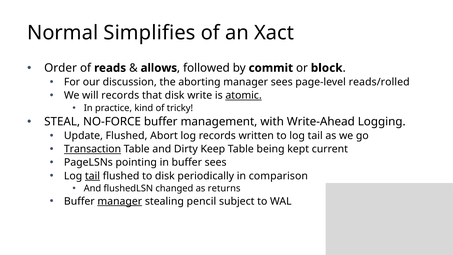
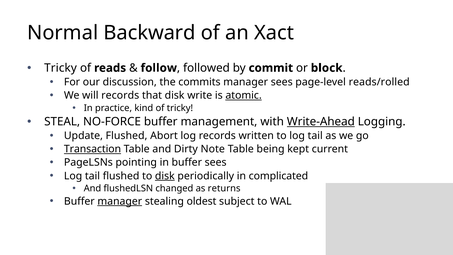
Simplifies: Simplifies -> Backward (150, 33)
Order: Order -> Tricky (61, 68)
allows: allows -> follow (159, 68)
aborting: aborting -> commits (199, 82)
Write-Ahead underline: none -> present (321, 122)
Keep: Keep -> Note (213, 149)
tail underline: present -> none (92, 176)
disk underline: none -> present (165, 176)
comparison: comparison -> complicated (278, 176)
pencil: pencil -> oldest (201, 201)
